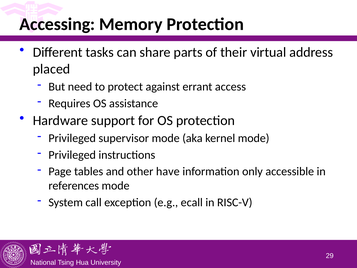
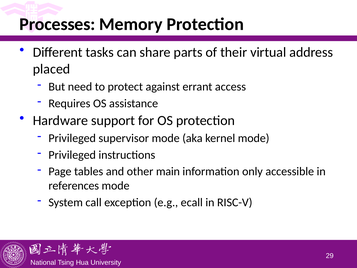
Accessing: Accessing -> Processes (57, 24)
have: have -> main (168, 171)
